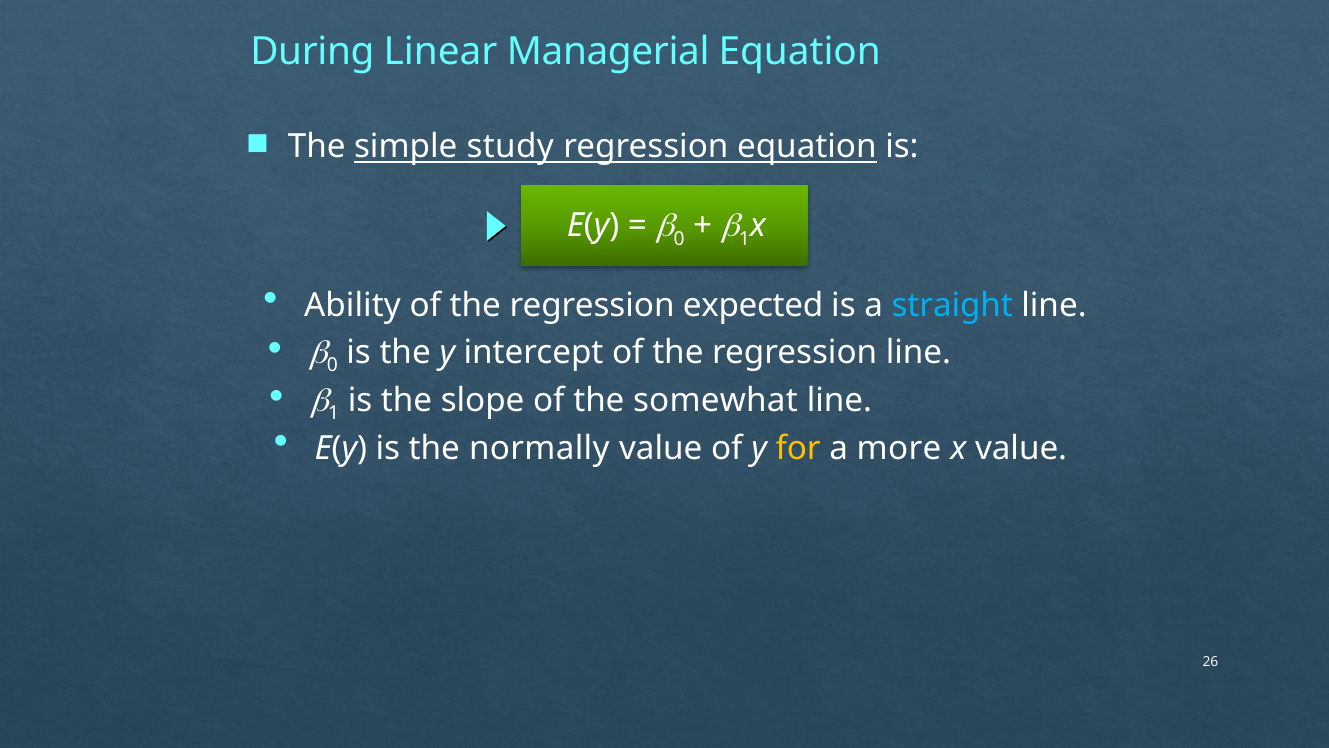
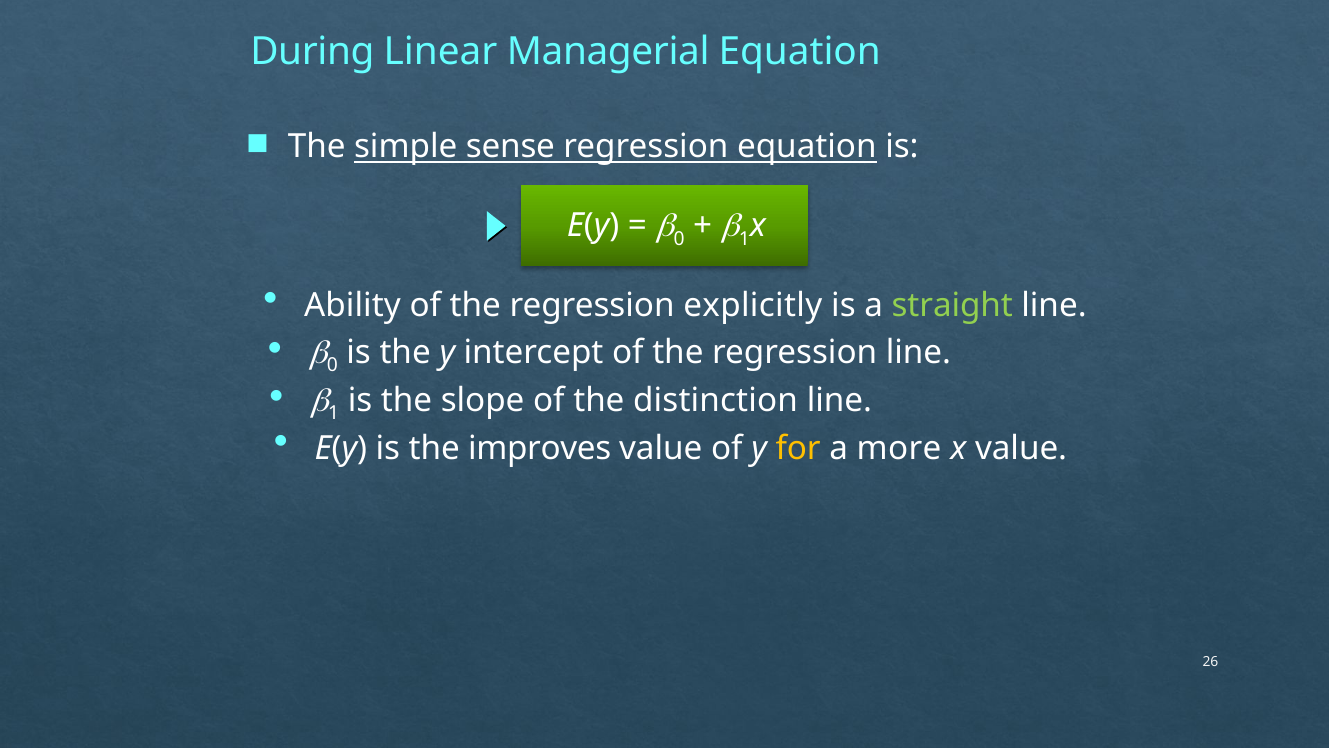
study: study -> sense (510, 147)
expected: expected -> explicitly (753, 305)
straight colour: light blue -> light green (952, 305)
somewhat: somewhat -> distinction (716, 400)
normally: normally -> improves (540, 448)
